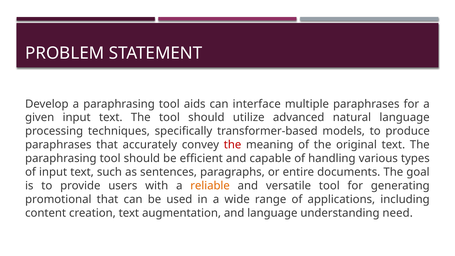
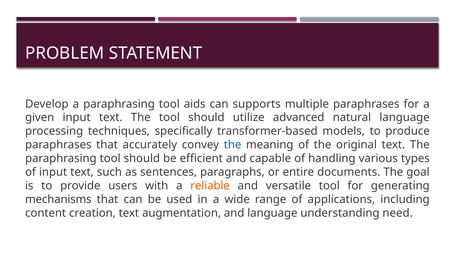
interface: interface -> supports (257, 104)
the colour: red -> blue (233, 145)
promotional: promotional -> mechanisms (58, 199)
